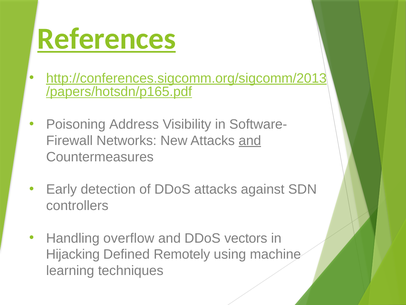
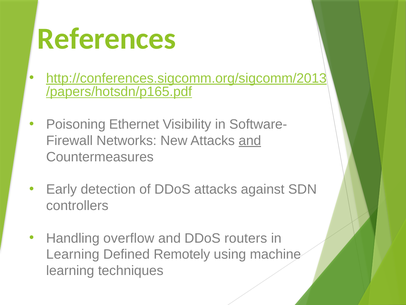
References underline: present -> none (107, 39)
Address: Address -> Ethernet (134, 124)
vectors: vectors -> routers (246, 238)
Hijacking: Hijacking -> Learning (73, 254)
